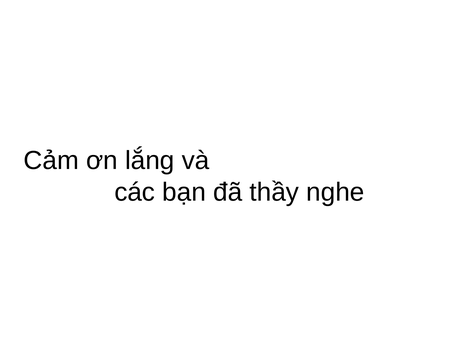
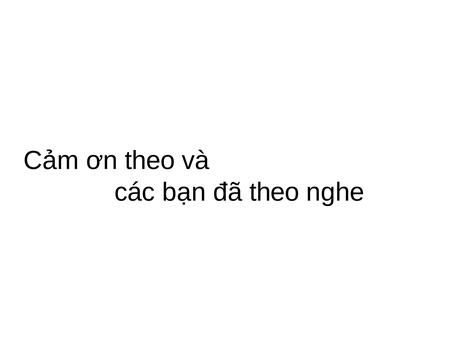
ơn lắng: lắng -> theo (150, 161)
đã thầy: thầy -> theo (274, 192)
